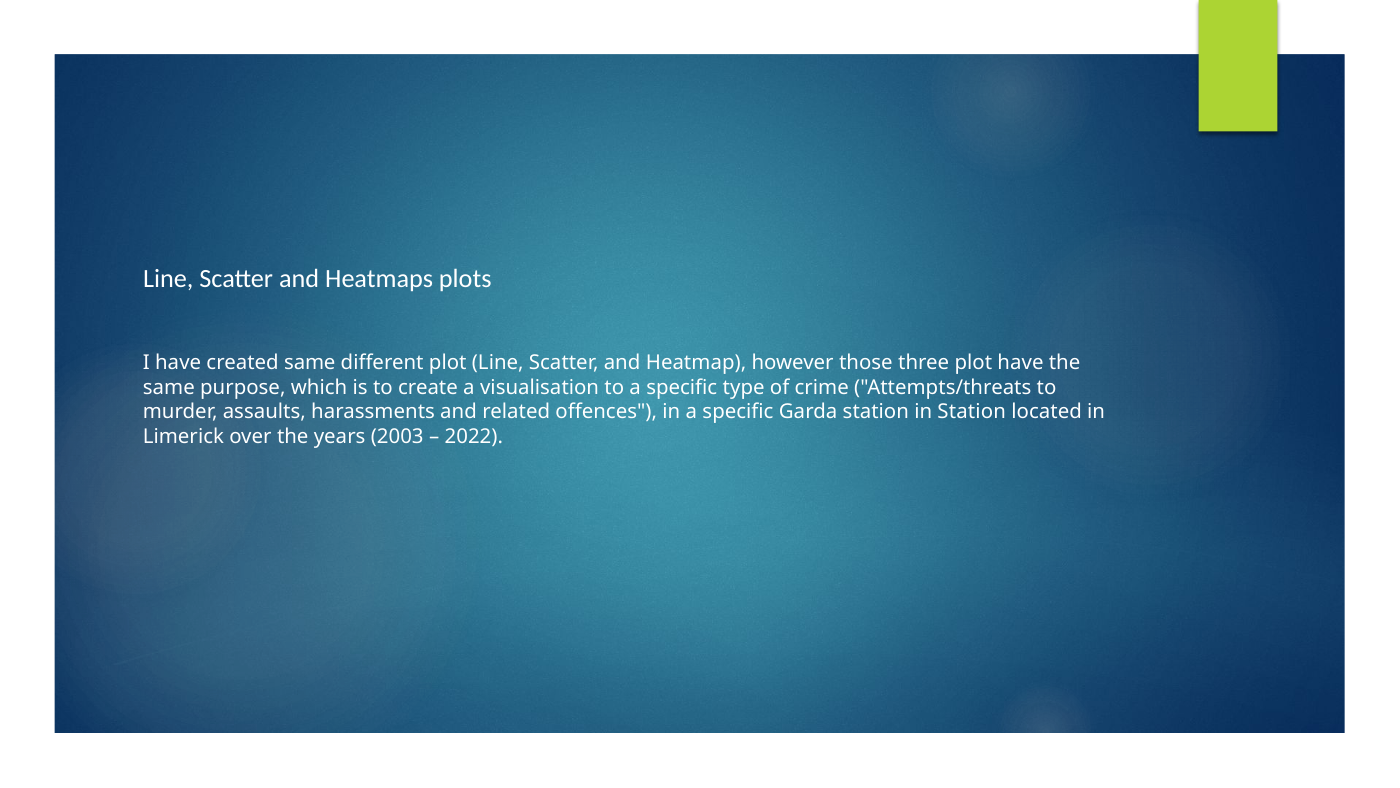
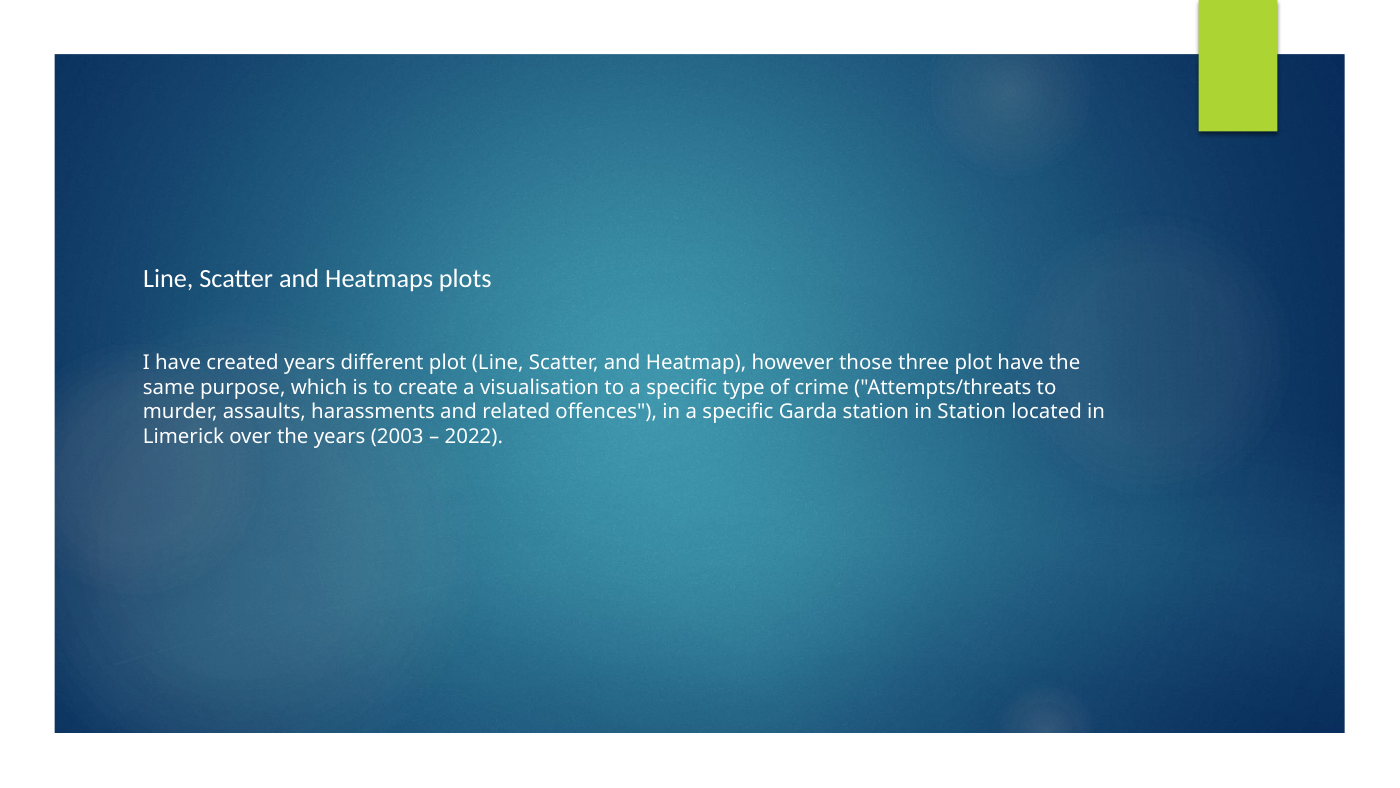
created same: same -> years (310, 363)
